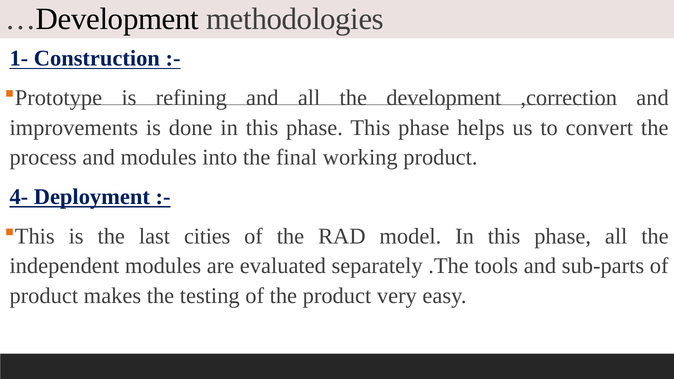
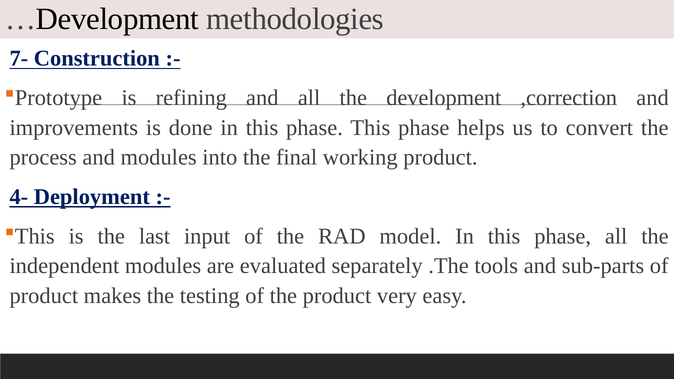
1-: 1- -> 7- (19, 59)
cities: cities -> input (207, 236)
